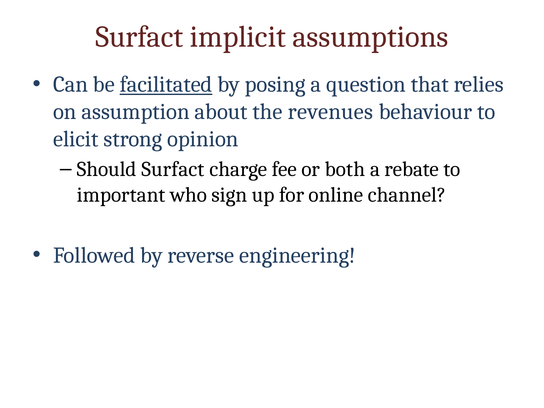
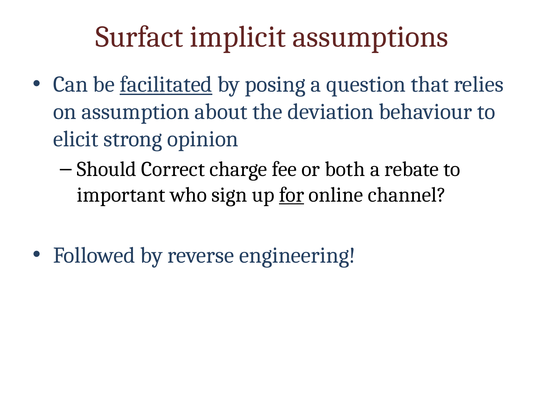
revenues: revenues -> deviation (331, 112)
Should Surfact: Surfact -> Correct (173, 169)
for underline: none -> present (292, 195)
